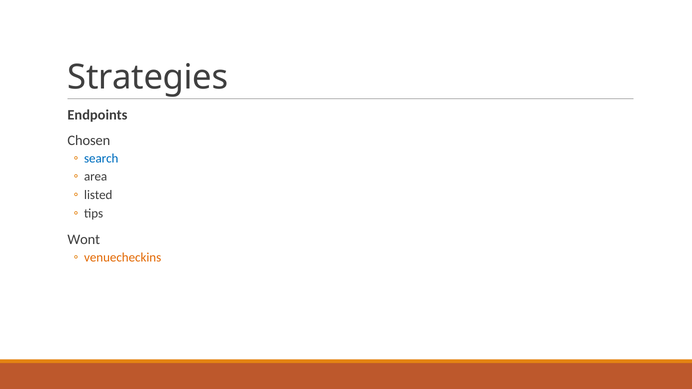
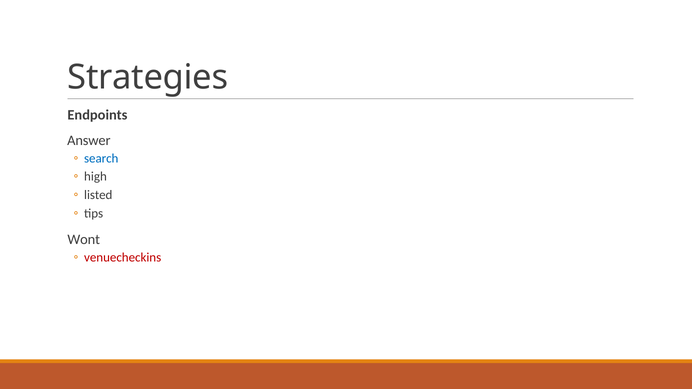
Chosen: Chosen -> Answer (89, 141)
area: area -> high (96, 177)
venuecheckins colour: orange -> red (123, 257)
